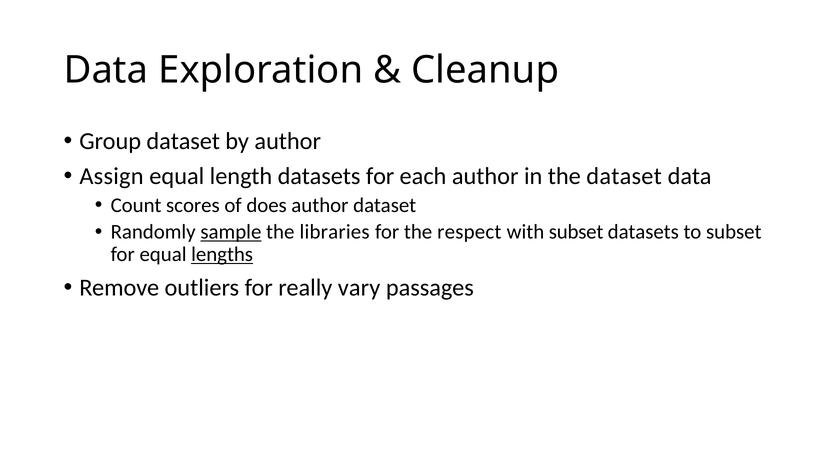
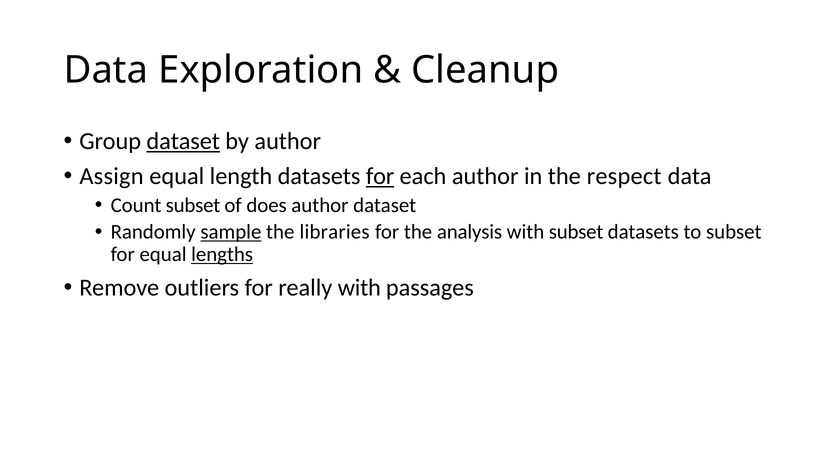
dataset underline: none -> present (183, 141)
for underline: none -> present (380, 176)
the dataset: dataset -> respect (624, 176)
Count scores: scores -> subset (193, 205)
respect: respect -> analysis (470, 232)
really vary: vary -> with (359, 287)
